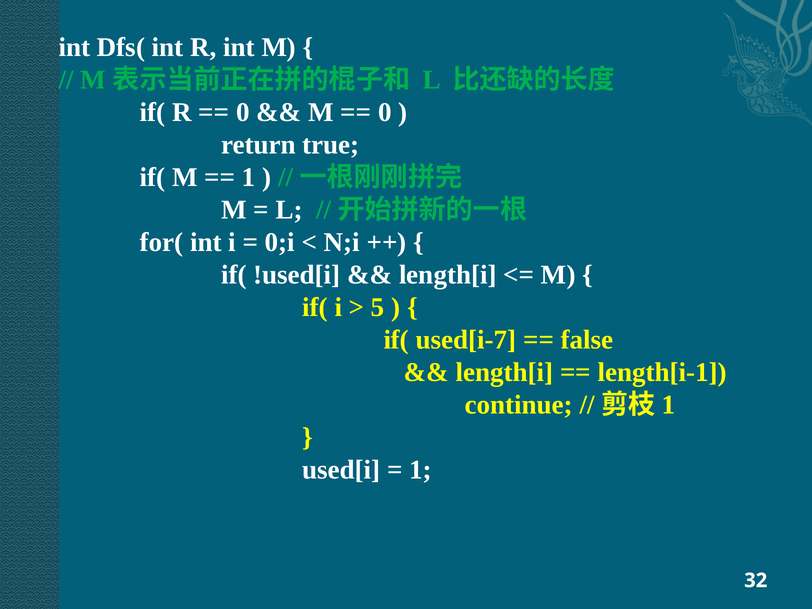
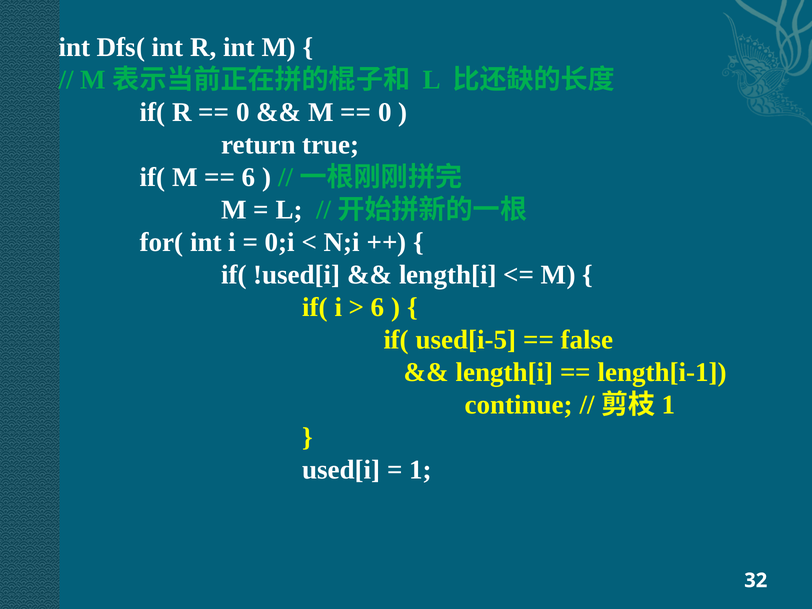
1: 1 -> 6 (249, 177)
5: 5 -> 6 (378, 307)
used[i-7: used[i-7 -> used[i-5 (466, 340)
